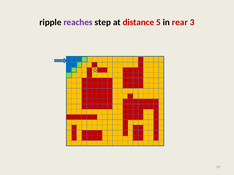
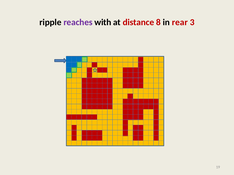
step: step -> with (103, 22)
5: 5 -> 8 (158, 22)
